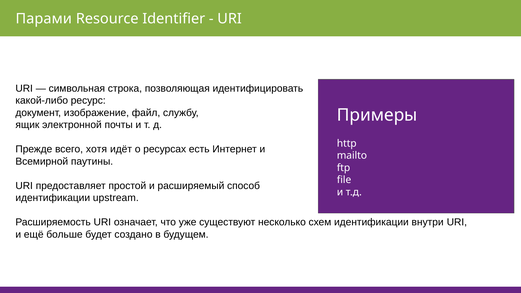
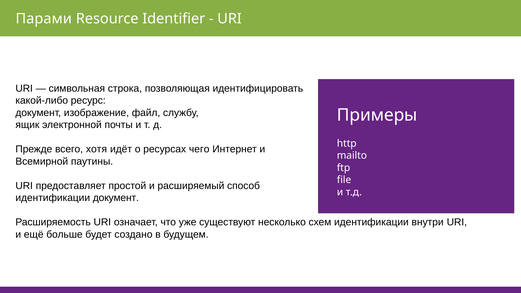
есть: есть -> чего (199, 149)
идентификации upstream: upstream -> документ (116, 198)
